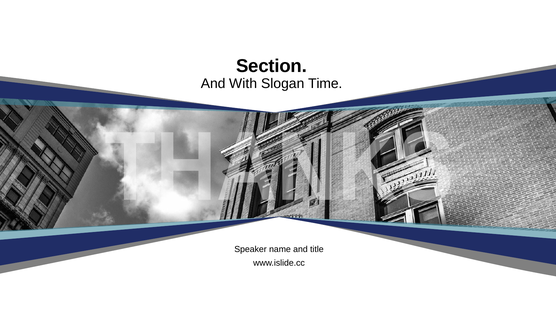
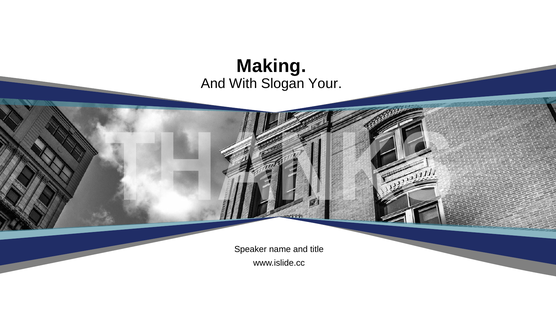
Section: Section -> Making (271, 66)
Time: Time -> Your (325, 83)
